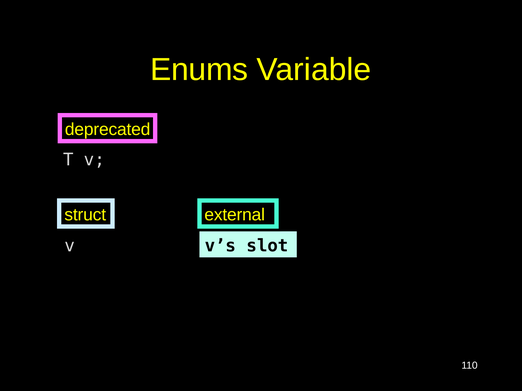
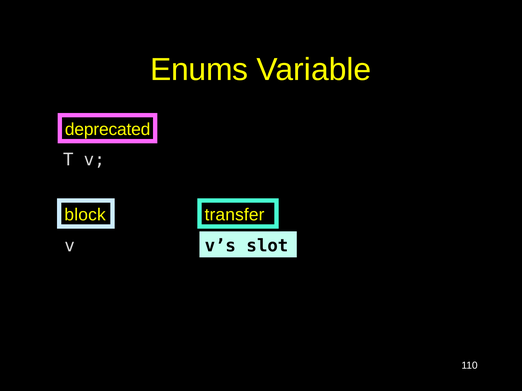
struct: struct -> block (85, 215)
external: external -> transfer (235, 215)
